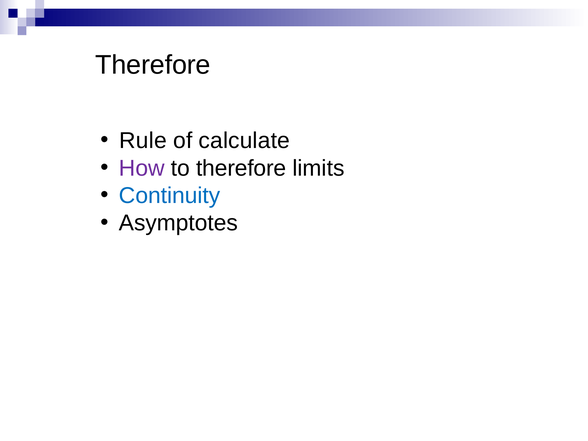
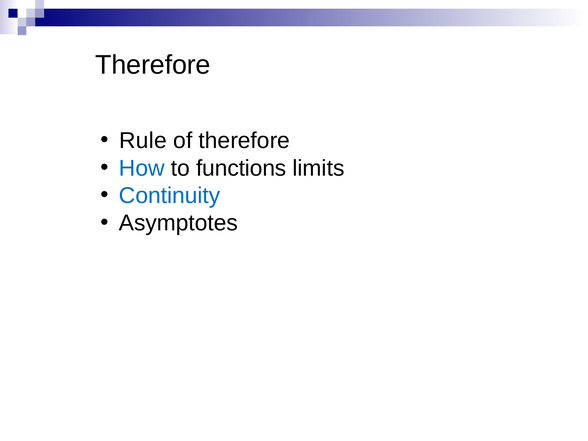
of calculate: calculate -> therefore (244, 141)
How colour: purple -> blue (142, 168)
to therefore: therefore -> functions (241, 168)
